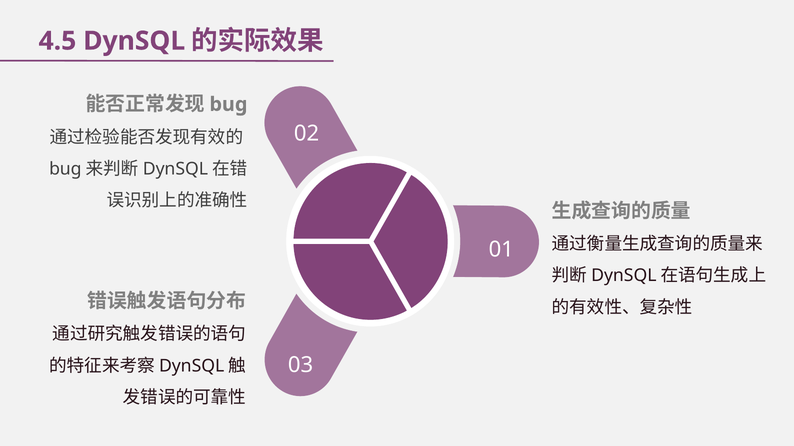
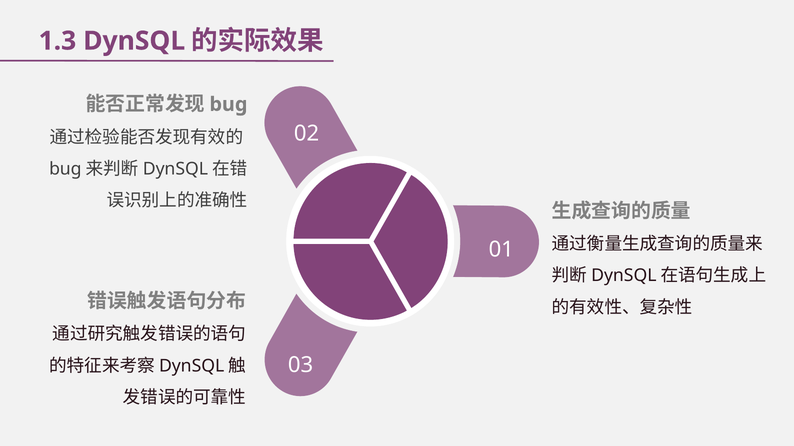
4.5: 4.5 -> 1.3 (57, 41)
